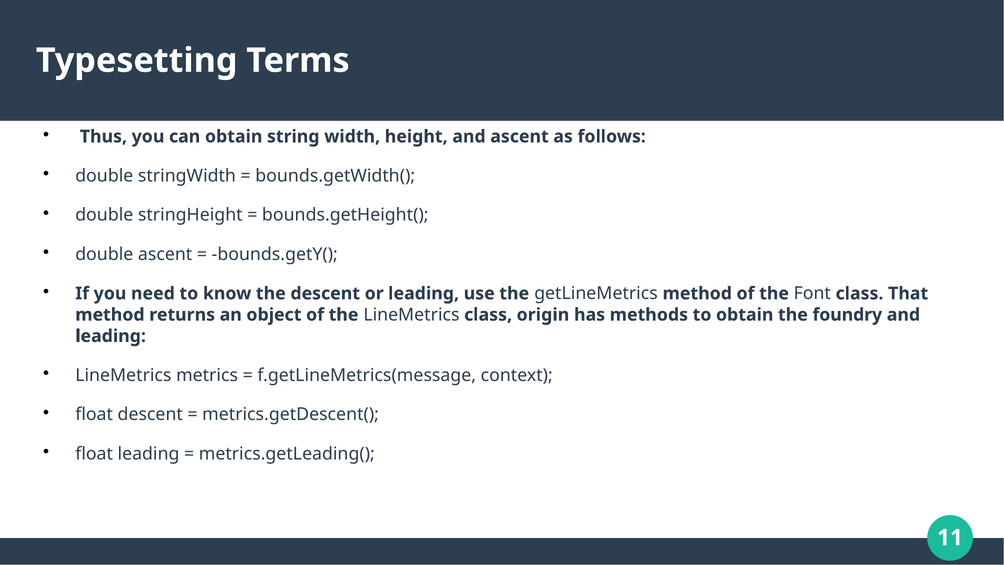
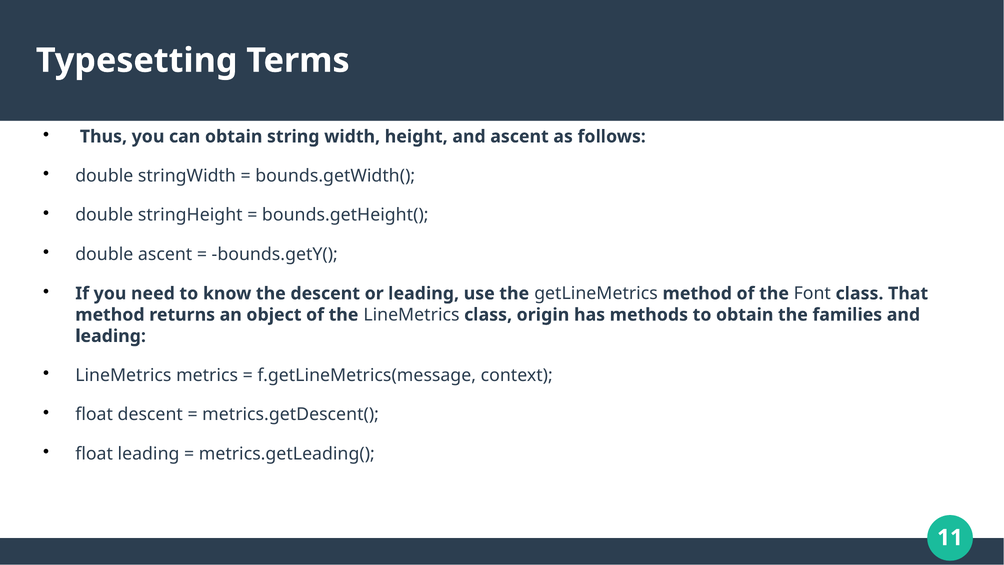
foundry: foundry -> families (847, 315)
